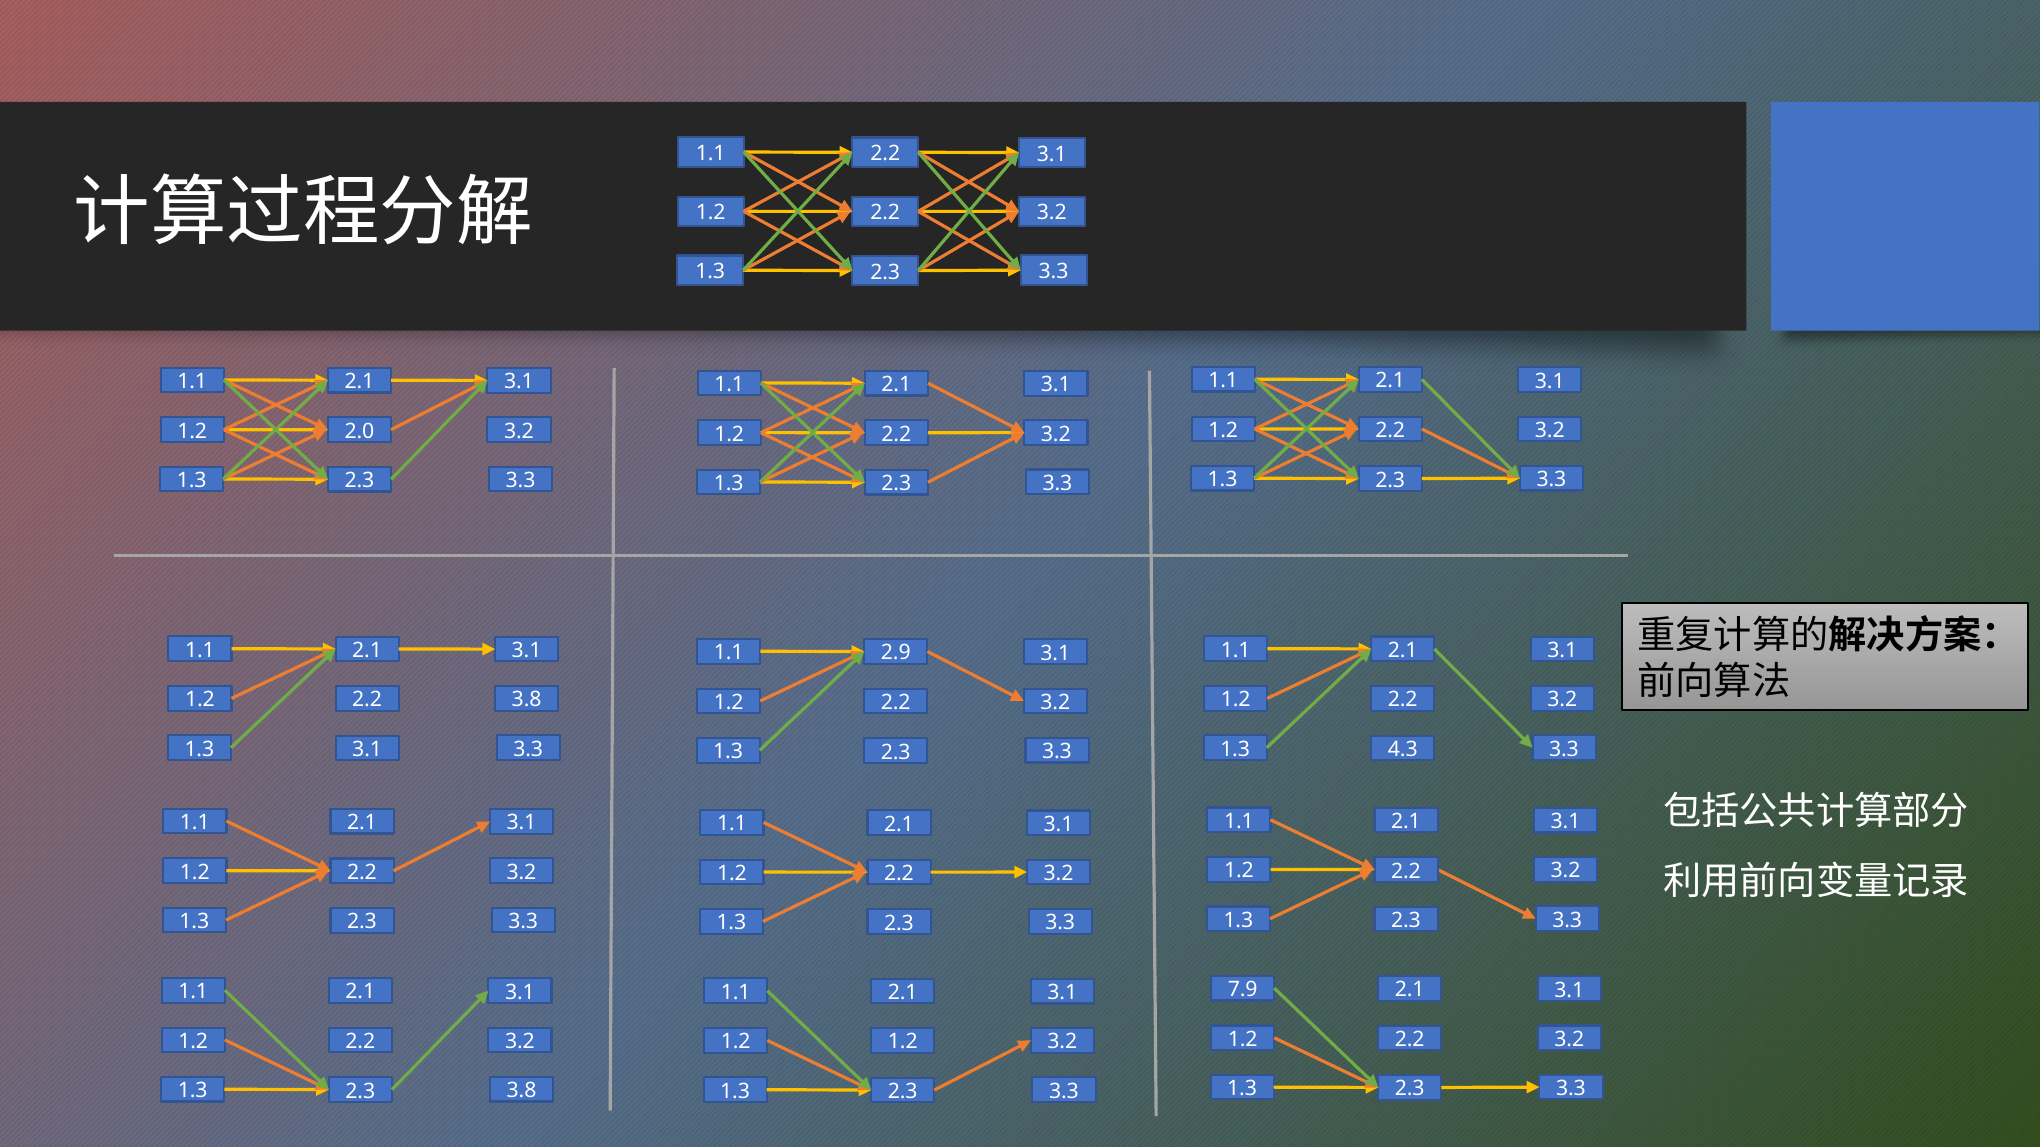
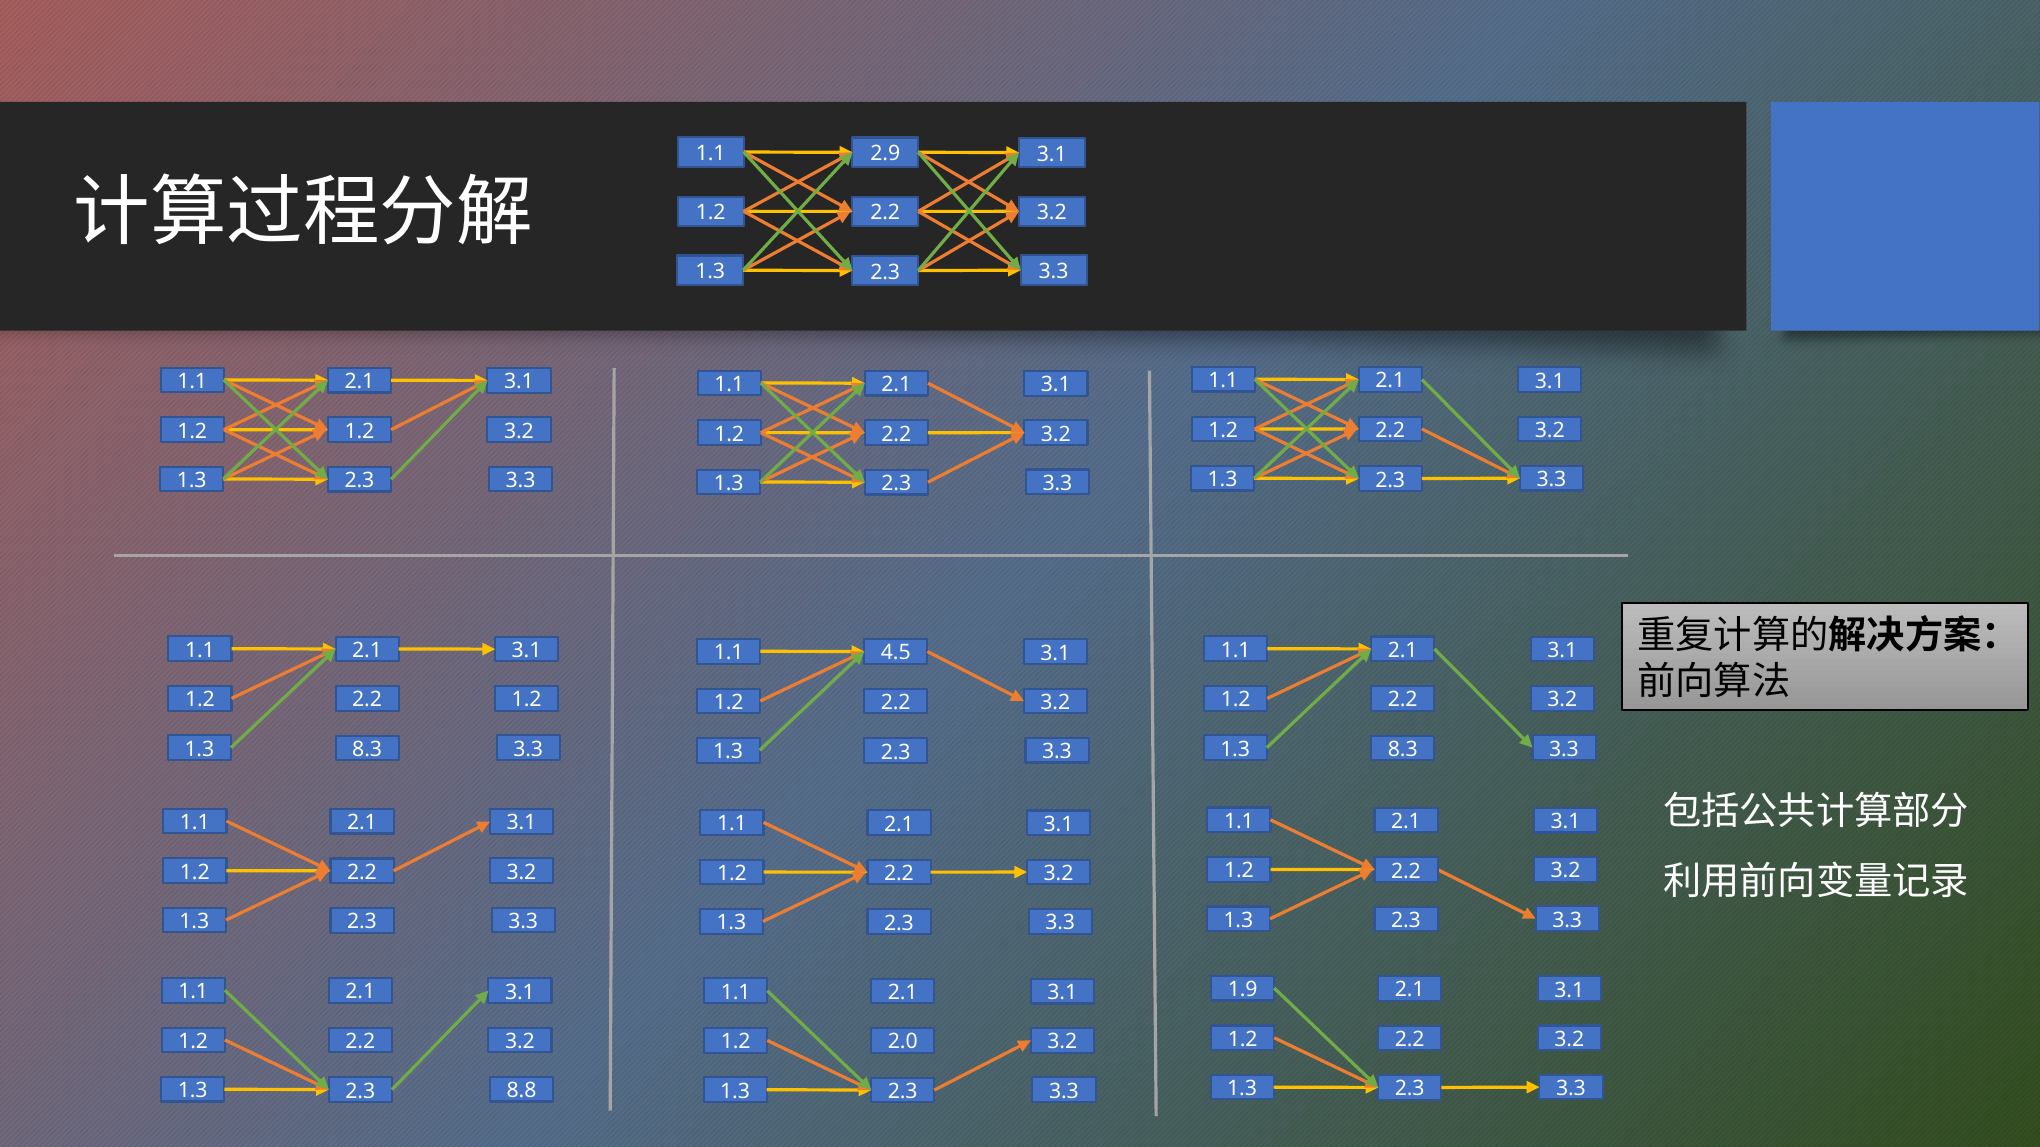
1.1 2.2: 2.2 -> 2.9 (885, 154)
2.0: 2.0 -> 1.2 (359, 431)
2.9: 2.9 -> 4.5 (896, 653)
2.2 3.8: 3.8 -> 1.2 (527, 700)
3.1: 3.1 -> 8.3 (367, 750)
4.3: 4.3 -> 8.3 (1403, 750)
7.9: 7.9 -> 1.9 (1243, 990)
1.2: 1.2 -> 2.0 (903, 1042)
3.8: 3.8 -> 8.8 (522, 1091)
